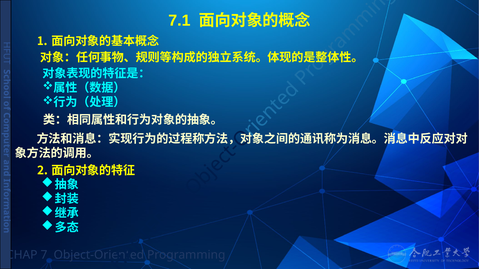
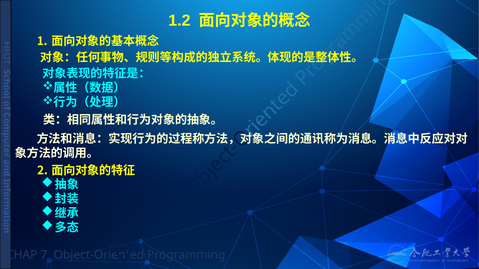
7.1: 7.1 -> 1.2 (179, 21)
